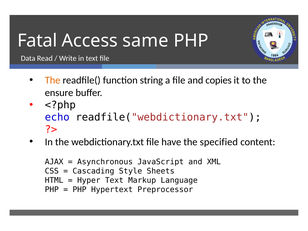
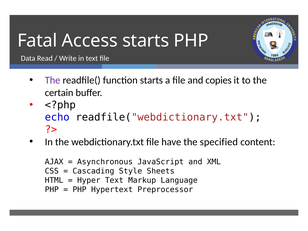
Access same: same -> starts (146, 41)
The colour: orange -> purple (53, 80)
function string: string -> starts (151, 80)
ensure: ensure -> certain (59, 93)
